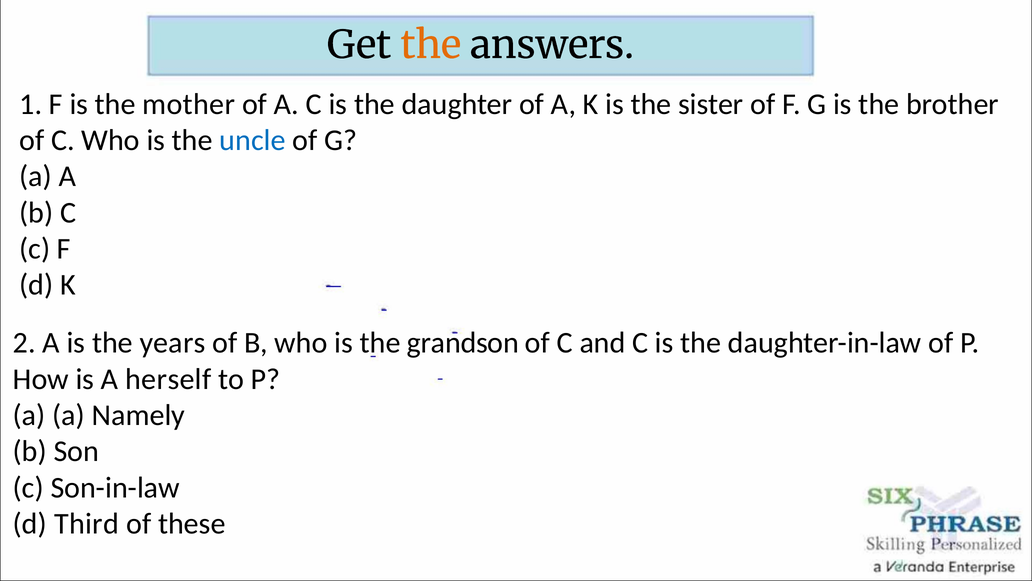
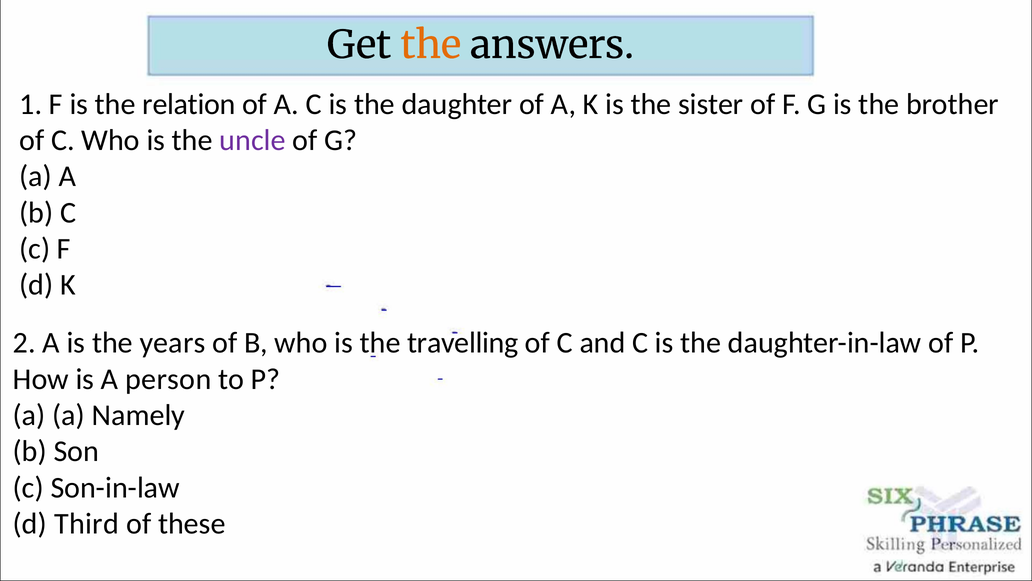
mother: mother -> relation (189, 104)
uncle colour: blue -> purple (253, 140)
grandson: grandson -> travelling (463, 343)
herself: herself -> person (168, 379)
